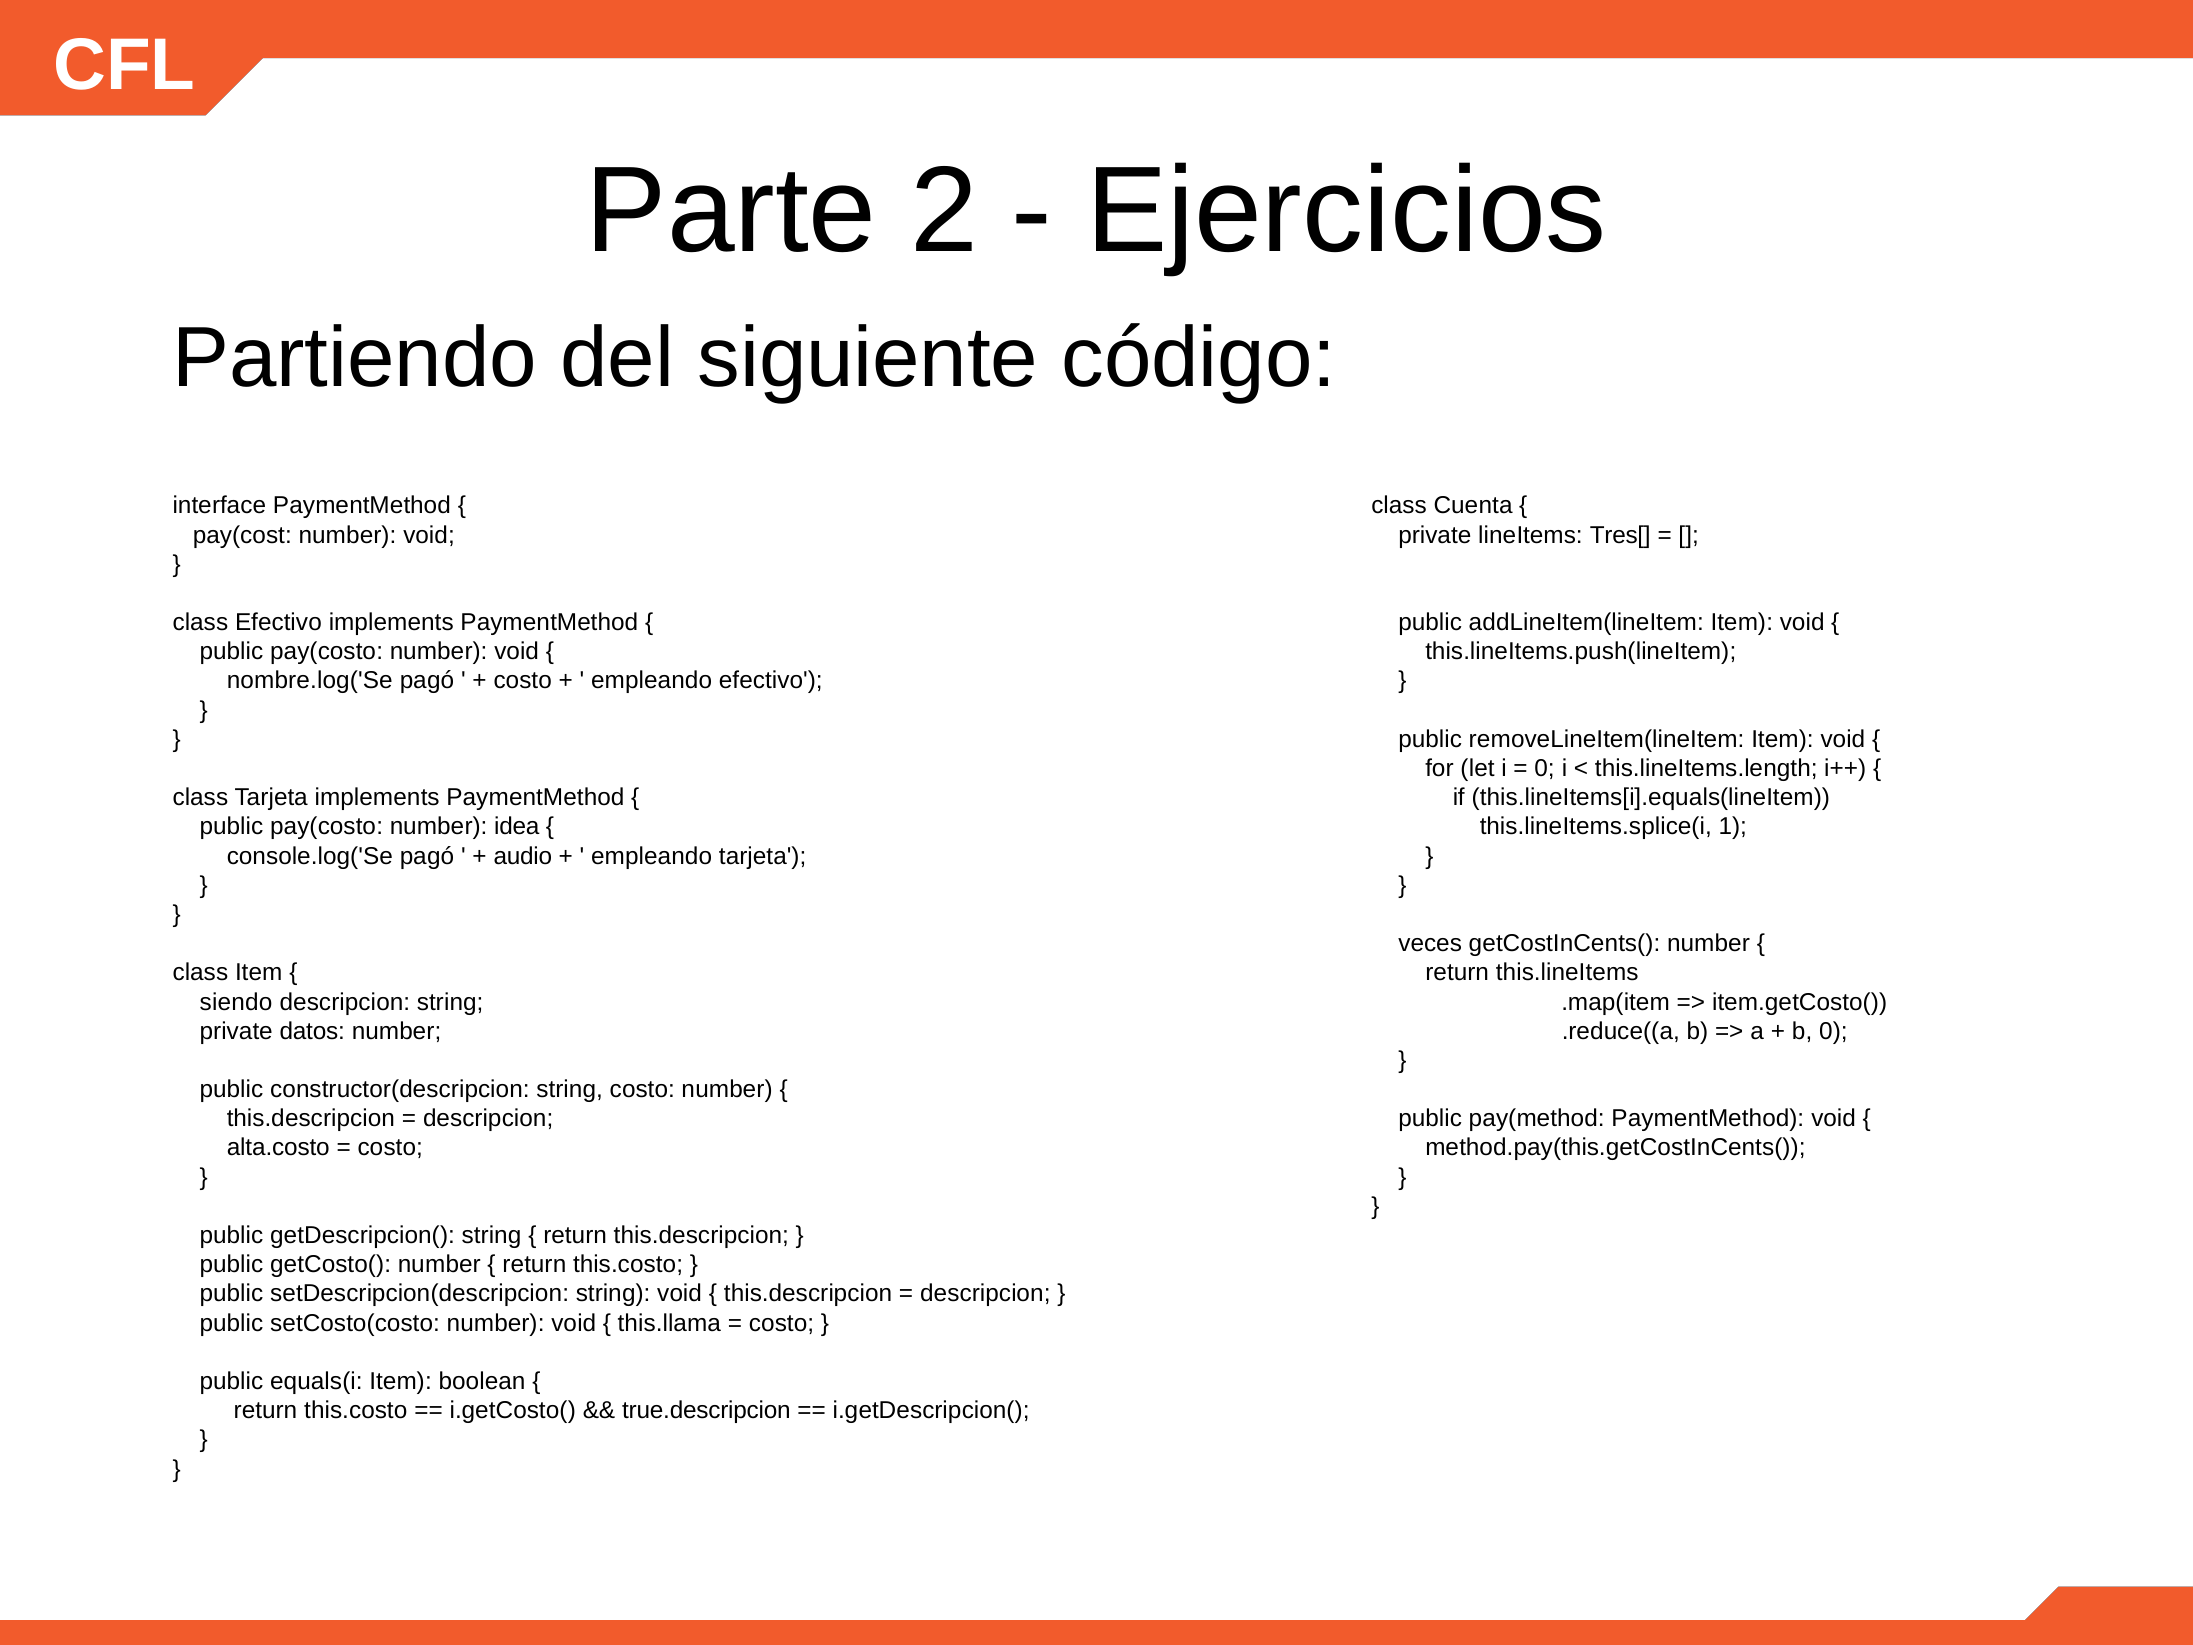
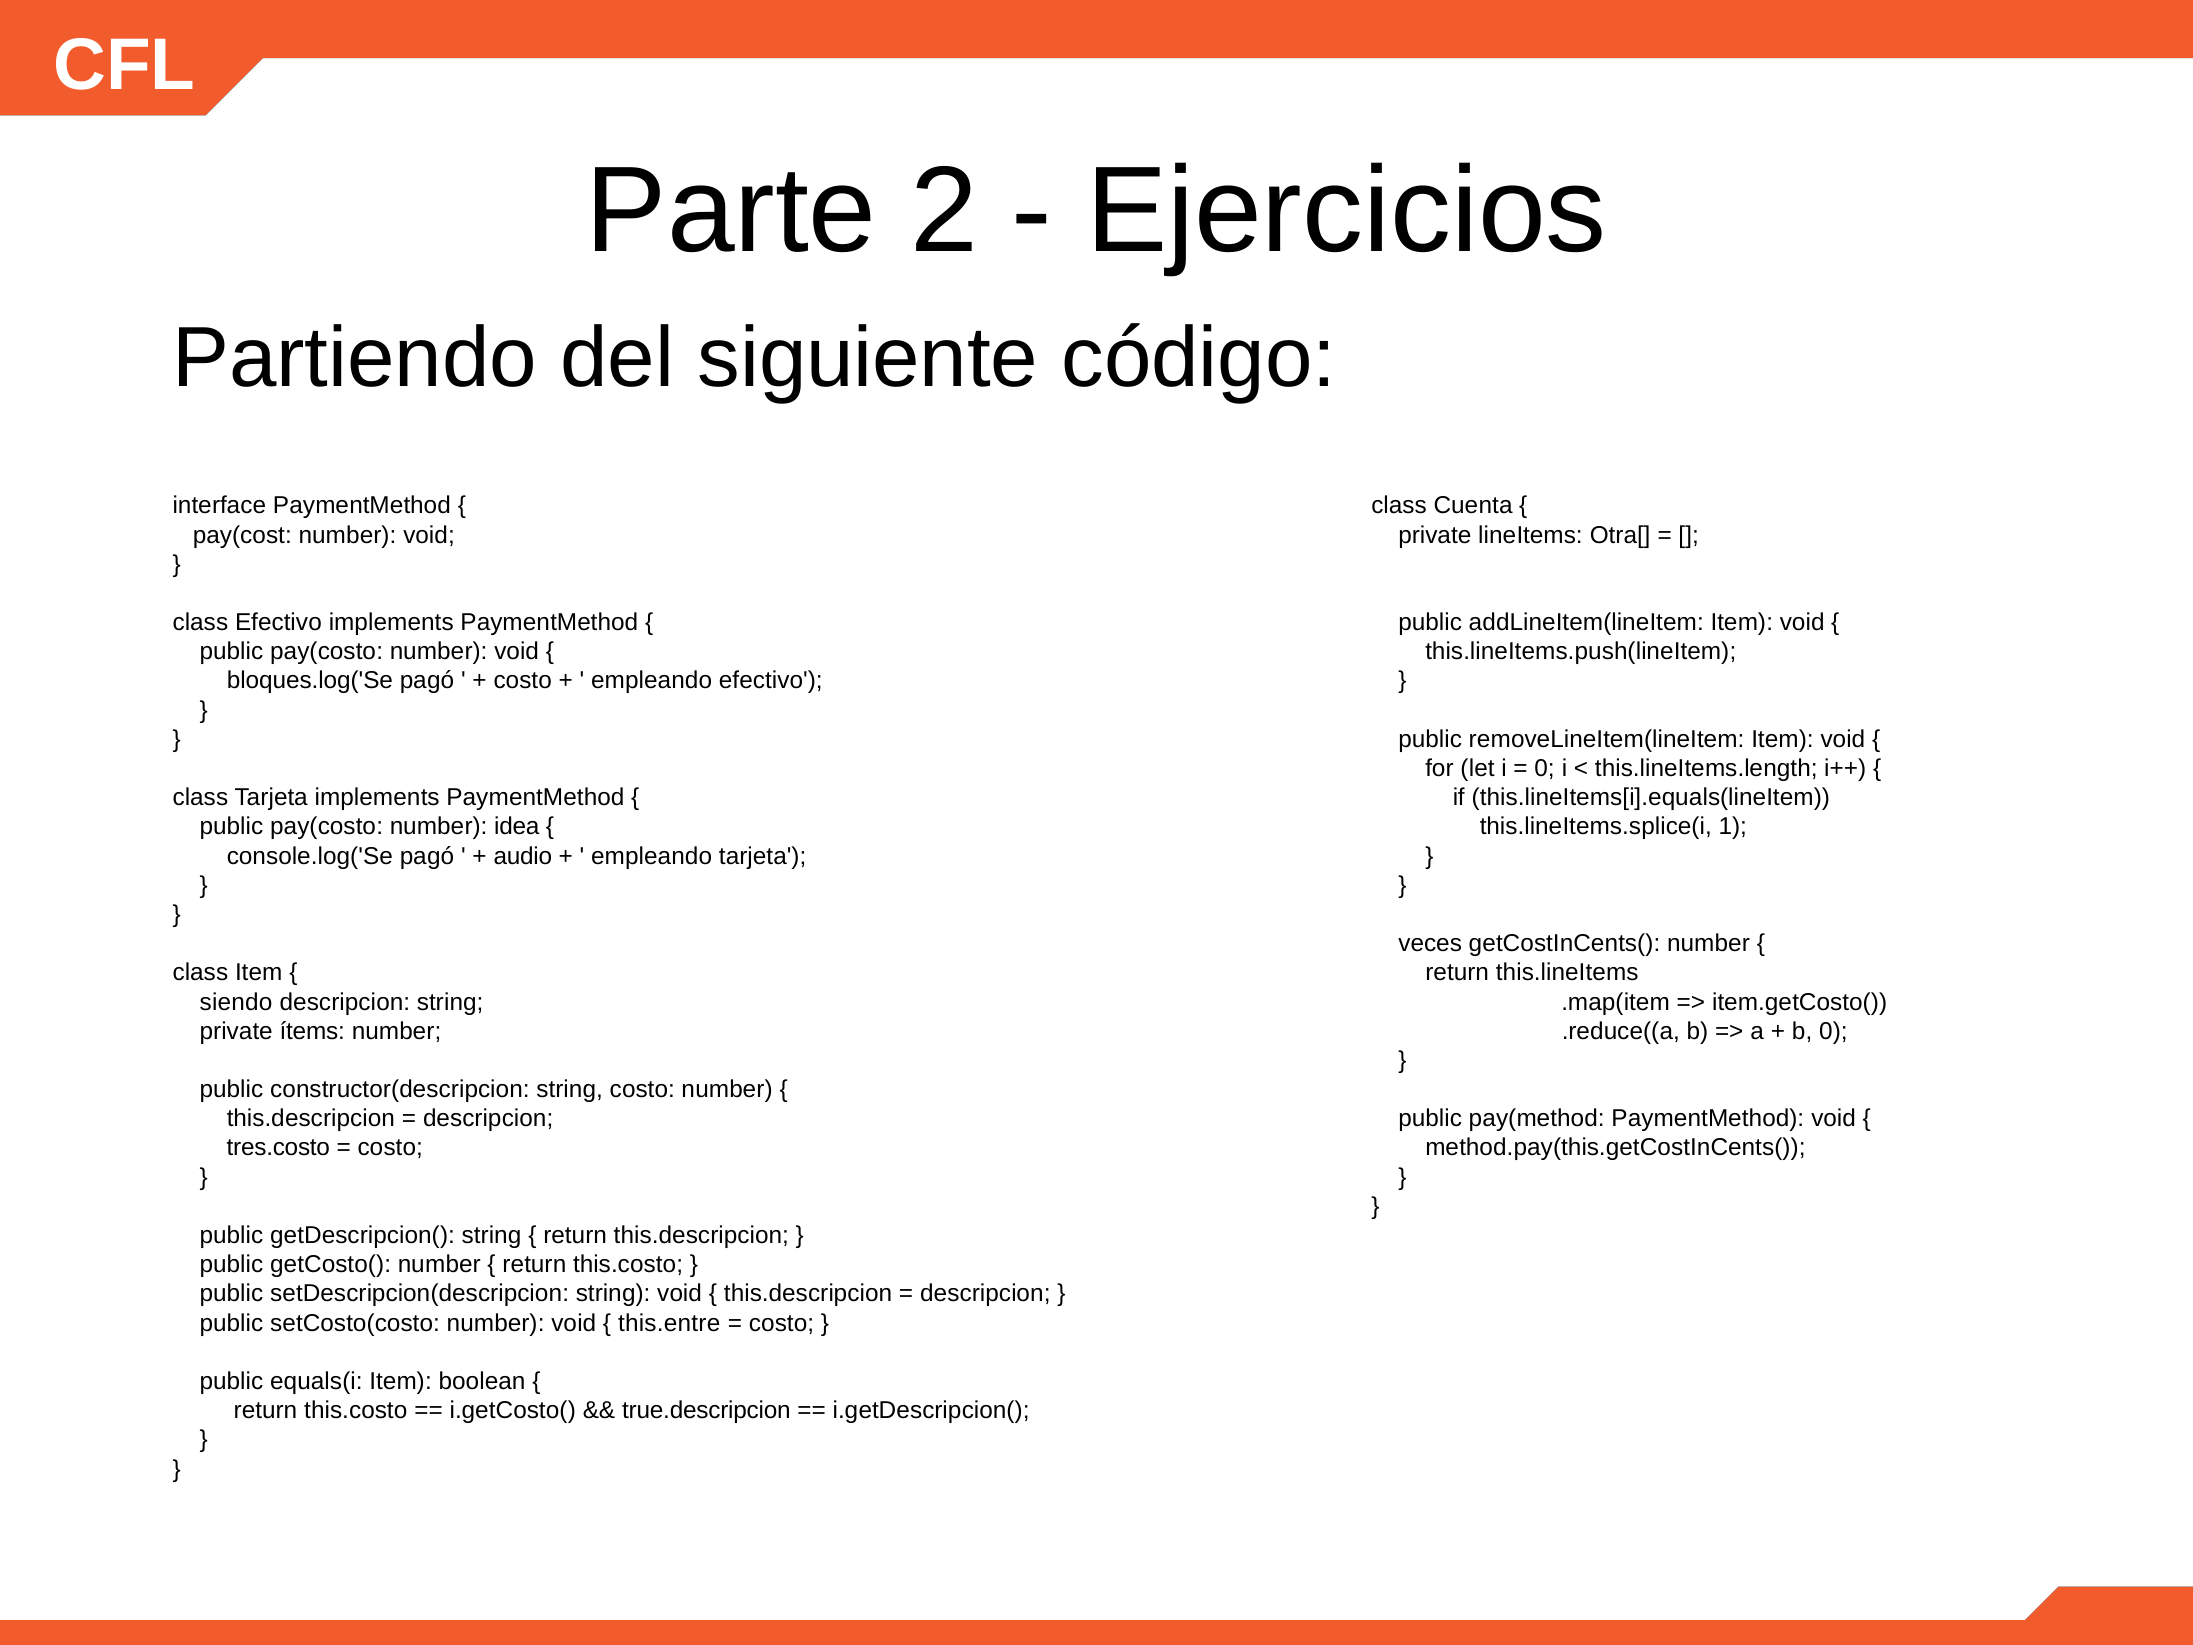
Tres[: Tres[ -> Otra[ (1620, 535)
nombre.log('Se: nombre.log('Se -> bloques.log('Se (310, 681)
datos: datos -> ítems (312, 1031)
alta.costo: alta.costo -> tres.costo (278, 1148)
this.llama: this.llama -> this.entre (669, 1323)
